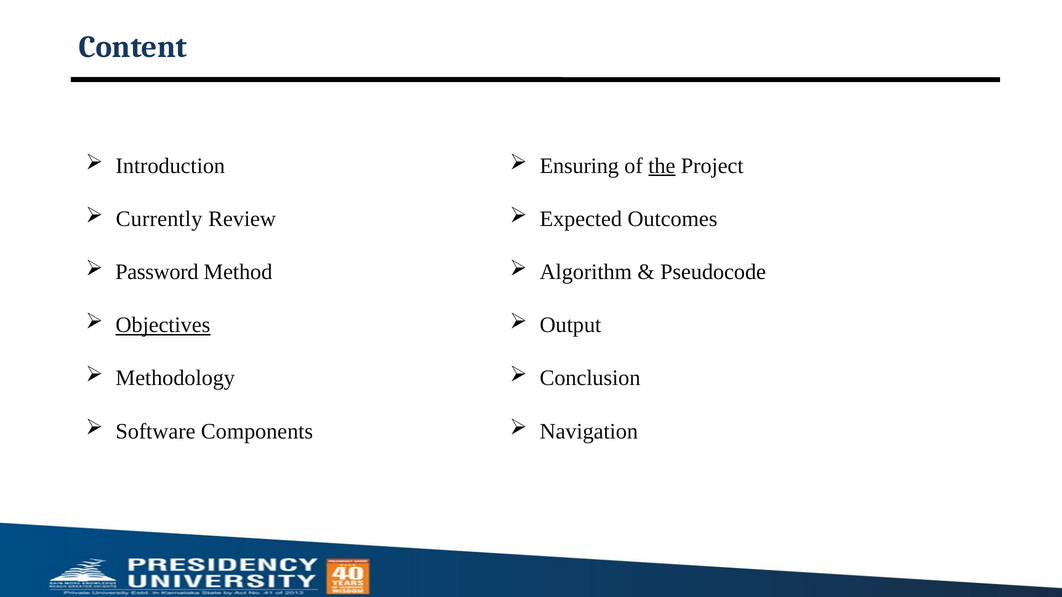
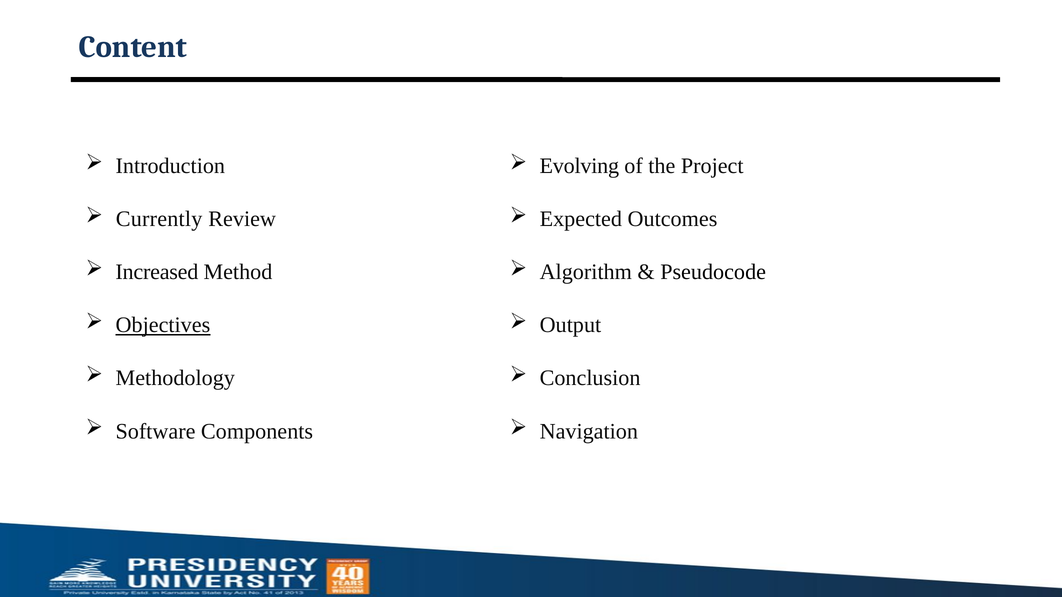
Ensuring: Ensuring -> Evolving (579, 166)
the underline: present -> none (662, 166)
Password: Password -> Increased (157, 272)
